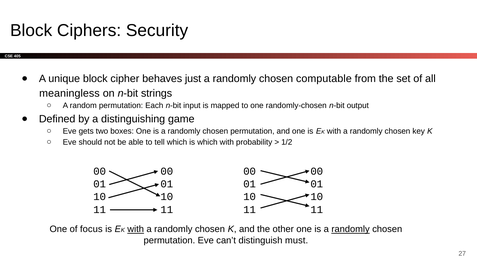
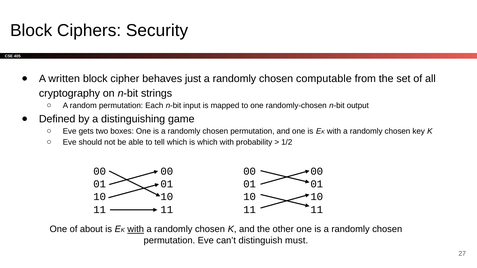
unique: unique -> written (64, 79)
meaningless: meaningless -> cryptography (69, 93)
focus: focus -> about (91, 230)
randomly underline: present -> none (351, 230)
